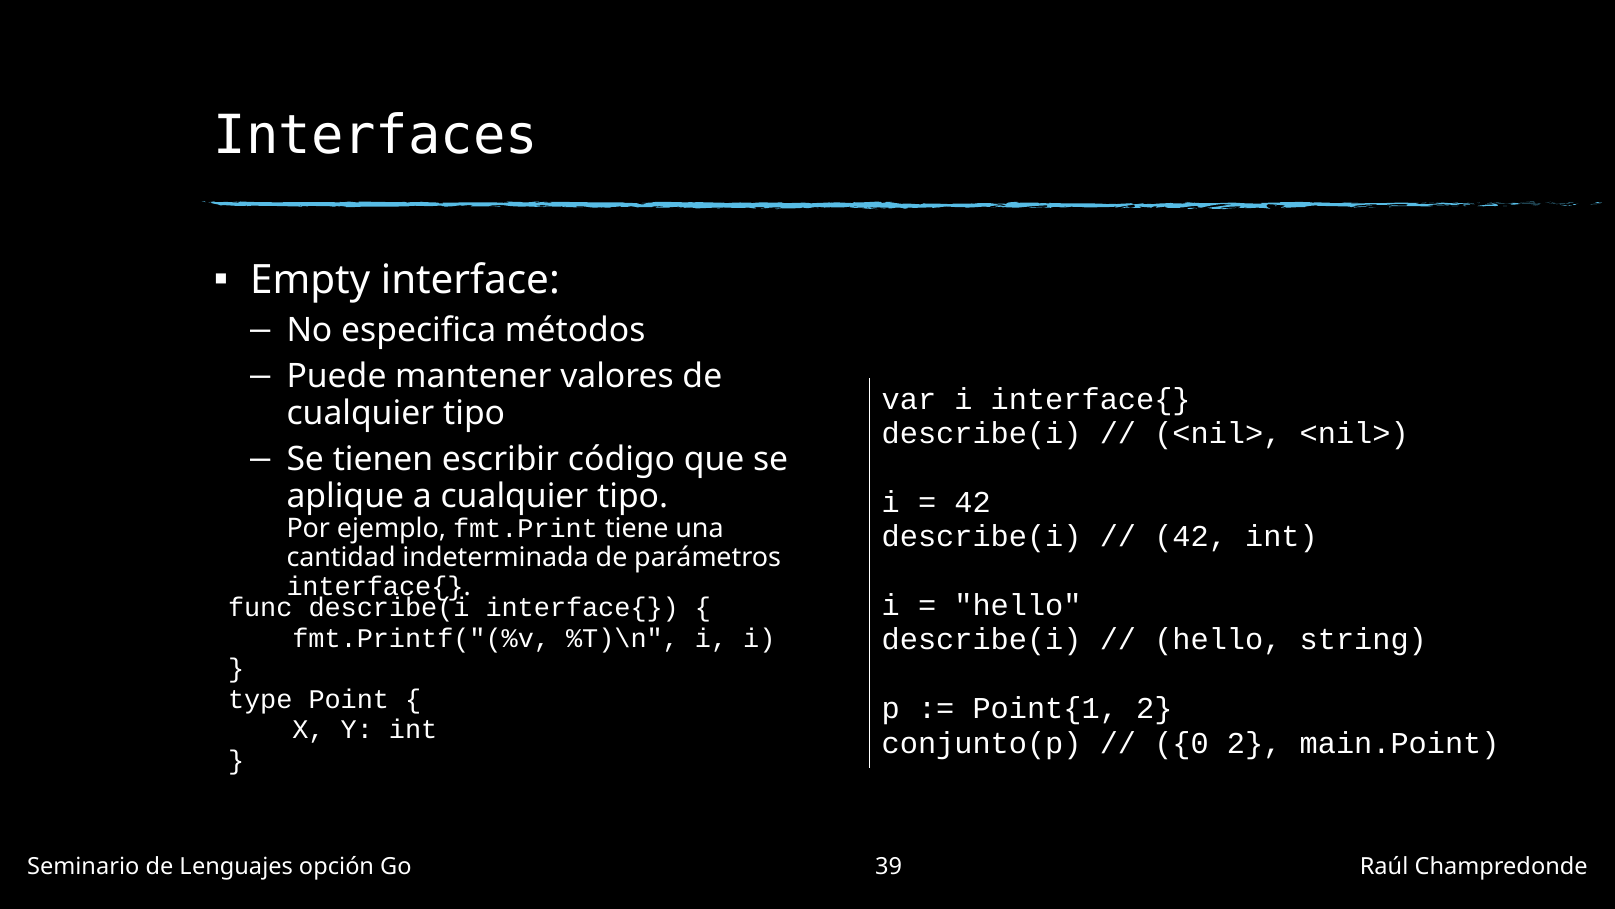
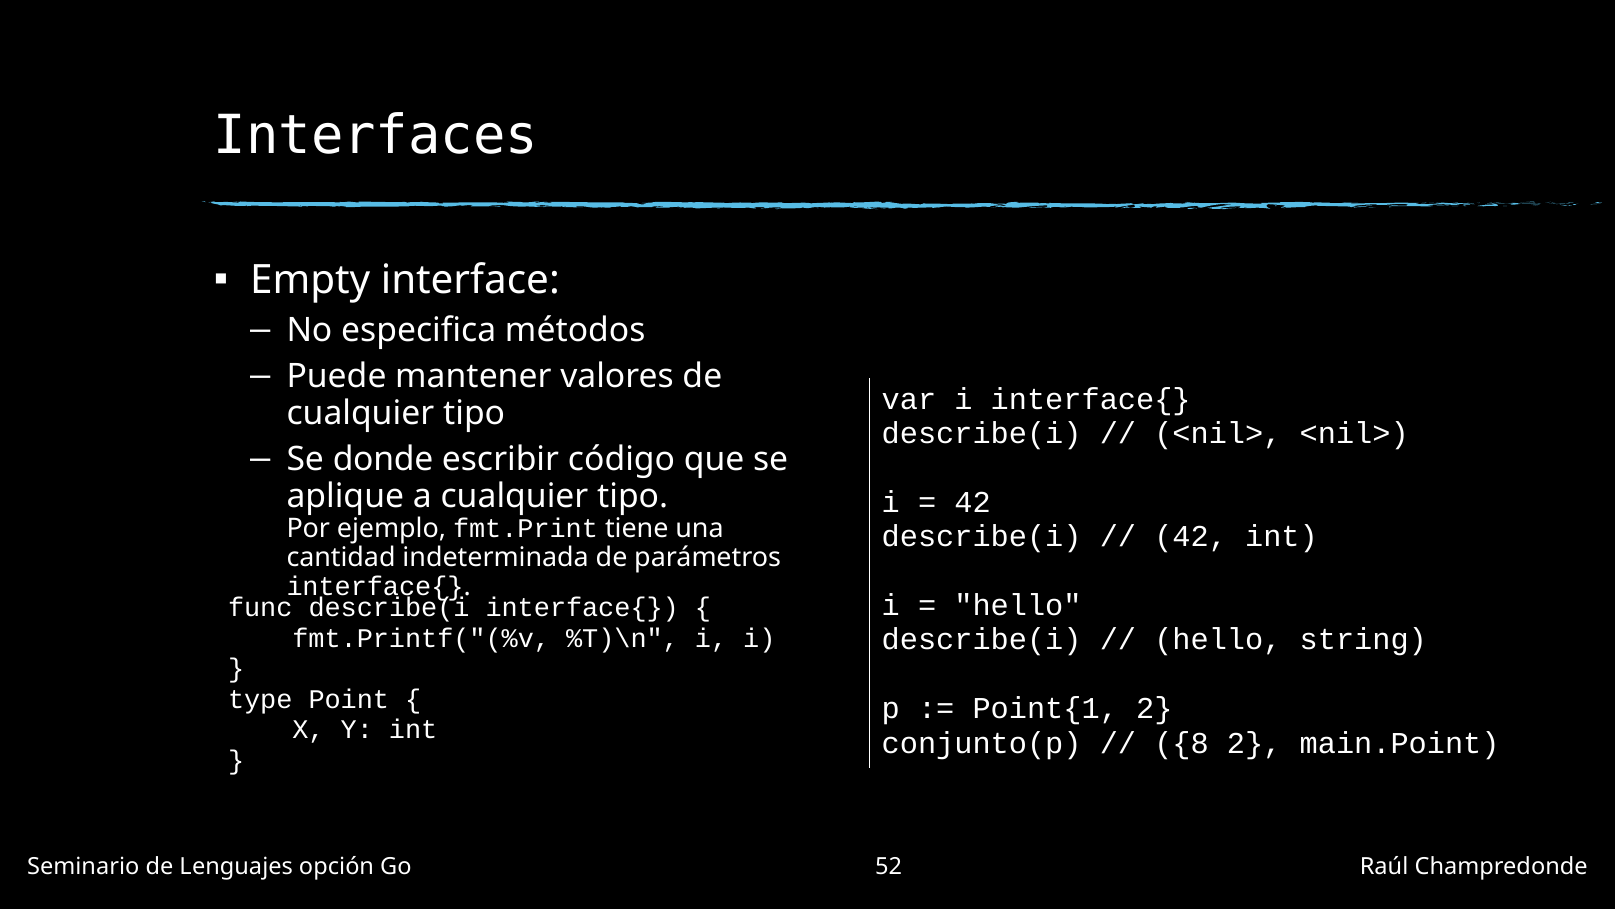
tienen: tienen -> donde (383, 460)
0: 0 -> 8 (1182, 743)
39: 39 -> 52 (889, 866)
